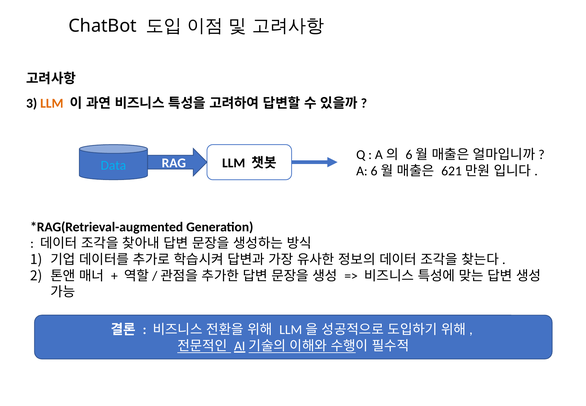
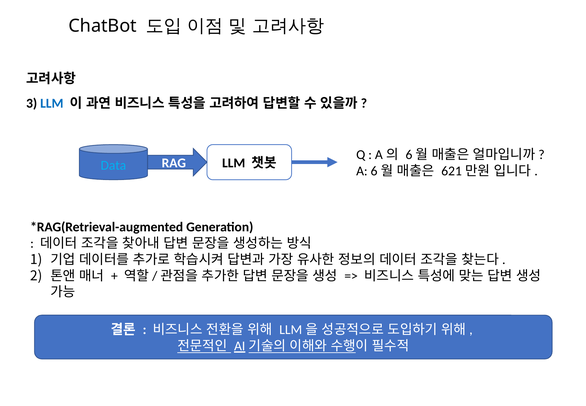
LLM colour: orange -> blue (52, 103)
